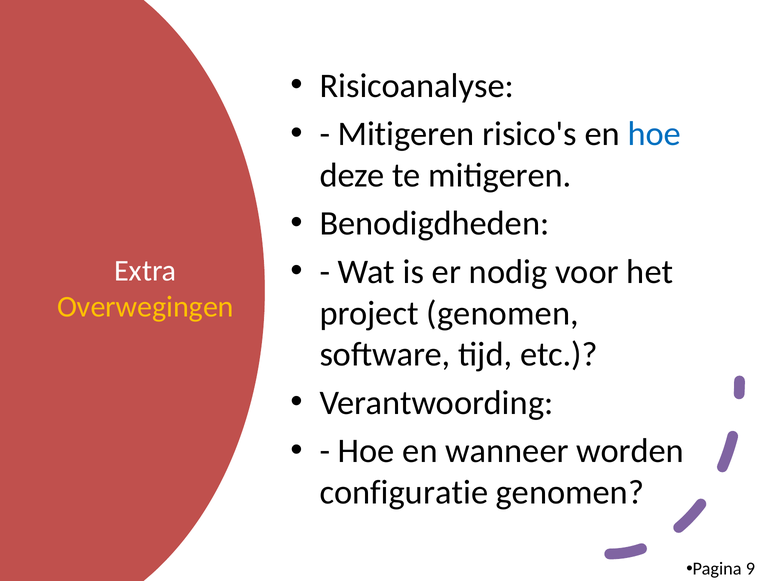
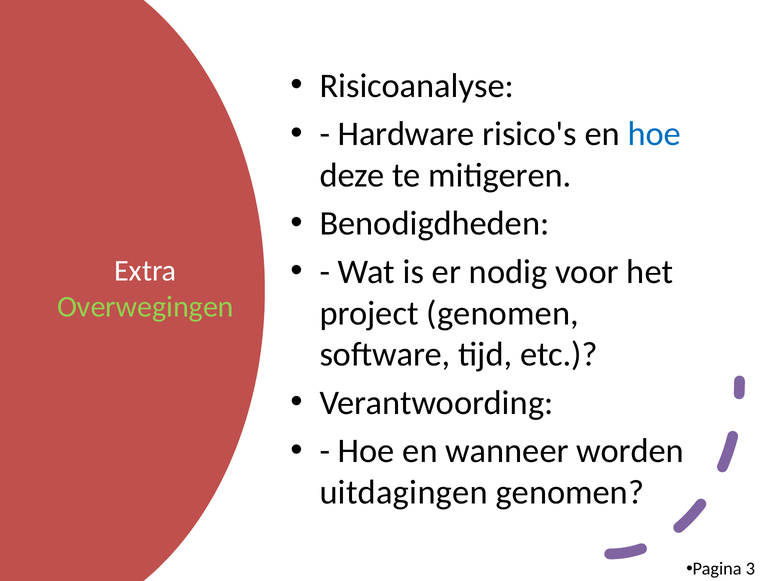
Mitigeren: Mitigeren -> Hardware (406, 134)
Overwegingen colour: yellow -> light green (145, 307)
configuratie: configuratie -> uitdagingen (404, 493)
9: 9 -> 3 (750, 569)
